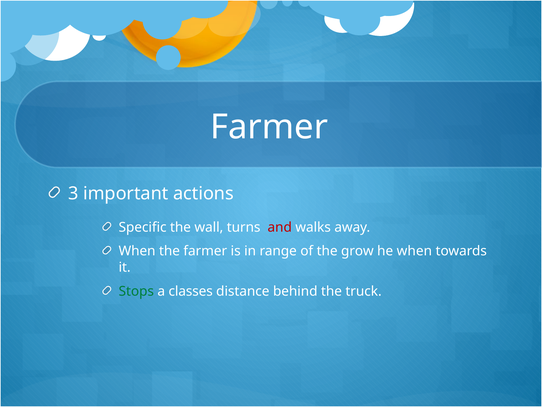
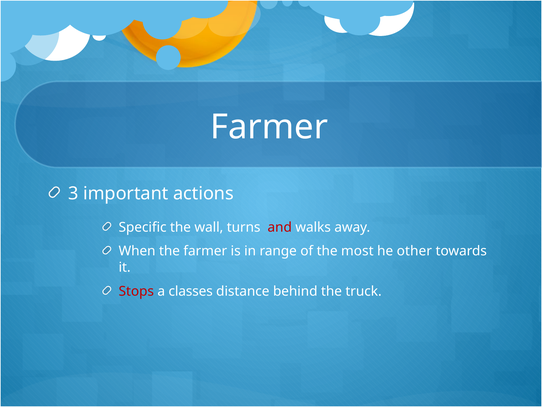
grow: grow -> most (357, 251)
he when: when -> other (414, 251)
Stops colour: green -> red (136, 291)
